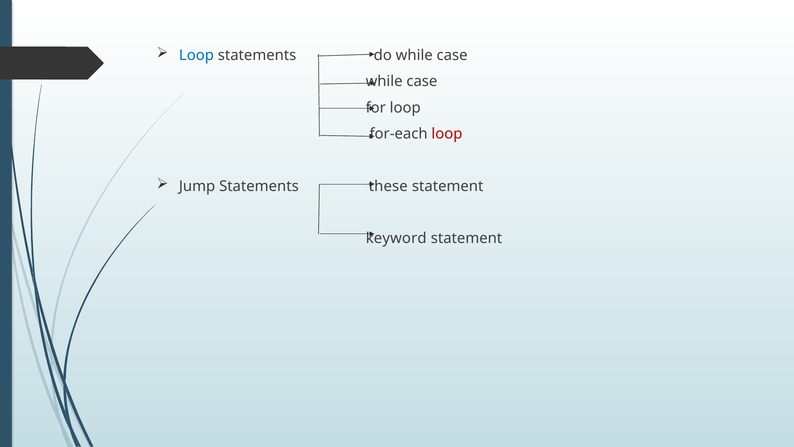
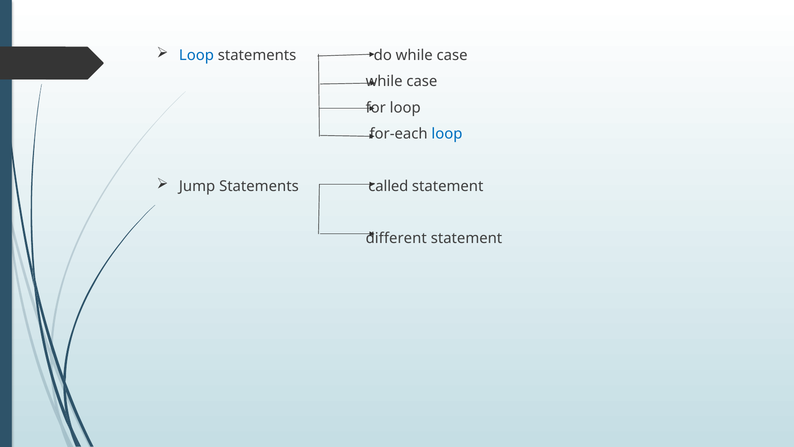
loop colour: red -> blue (447, 134)
these: these -> called (388, 186)
keyword: keyword -> different (396, 238)
